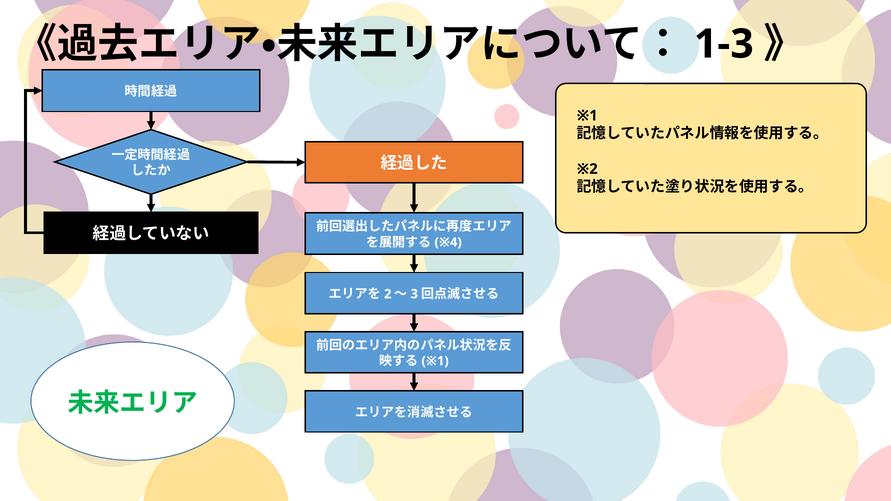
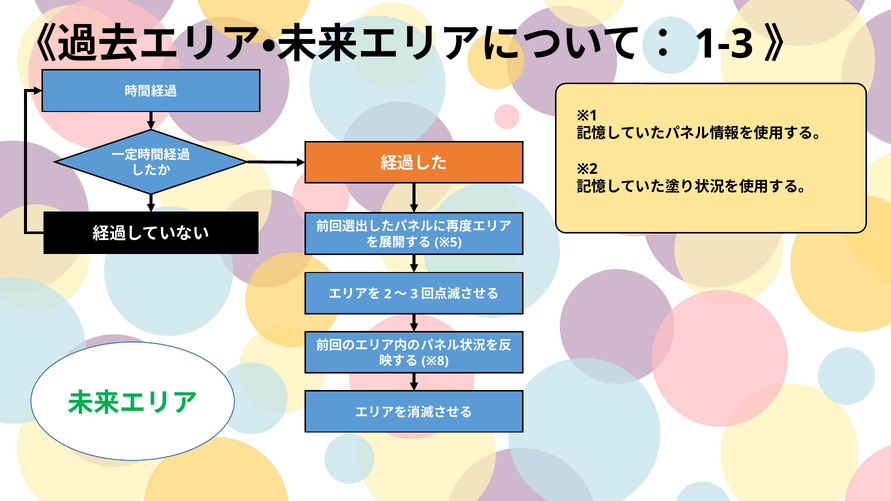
※4: ※4 -> ※5 (448, 242)
※1: ※1 -> ※8 (435, 361)
